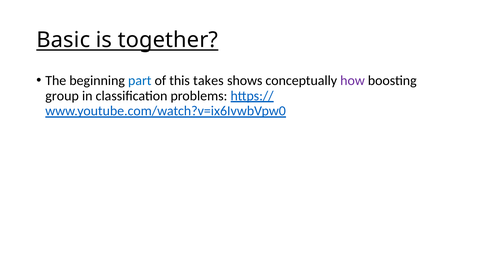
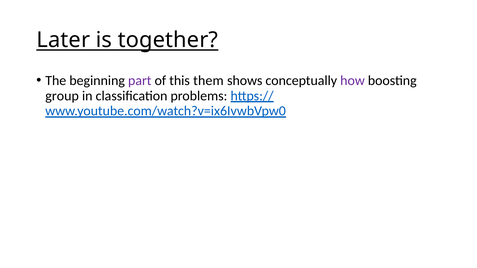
Basic: Basic -> Later (63, 40)
part colour: blue -> purple (140, 81)
takes: takes -> them (208, 81)
